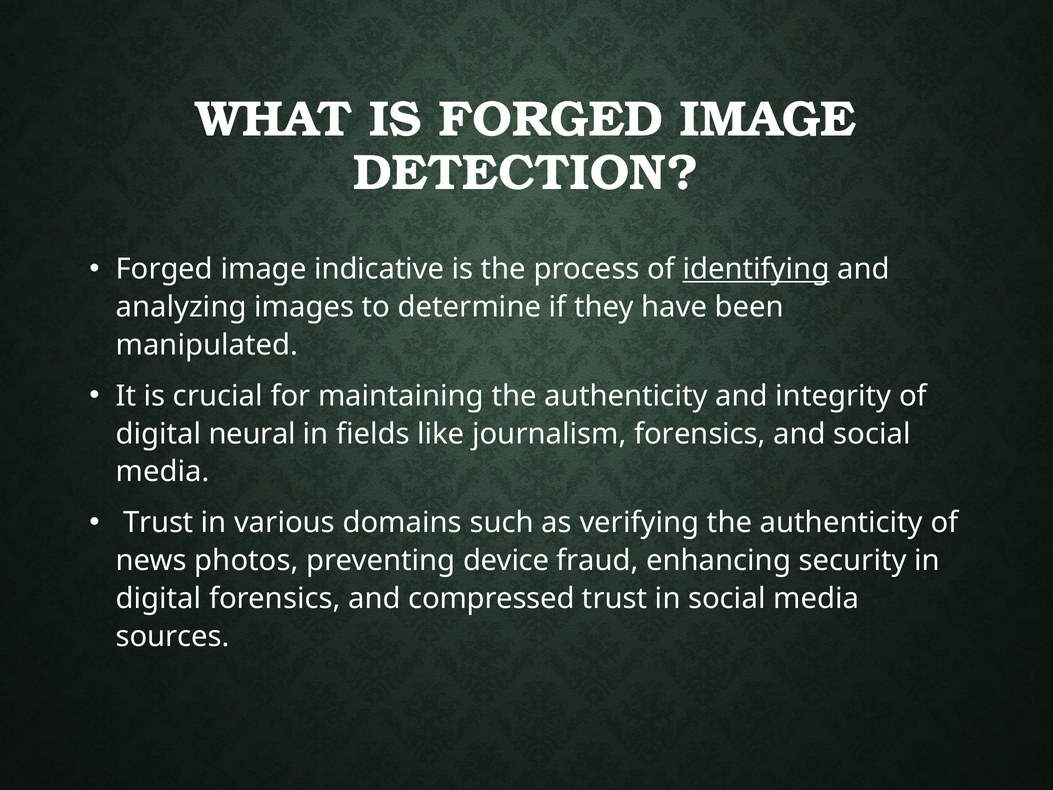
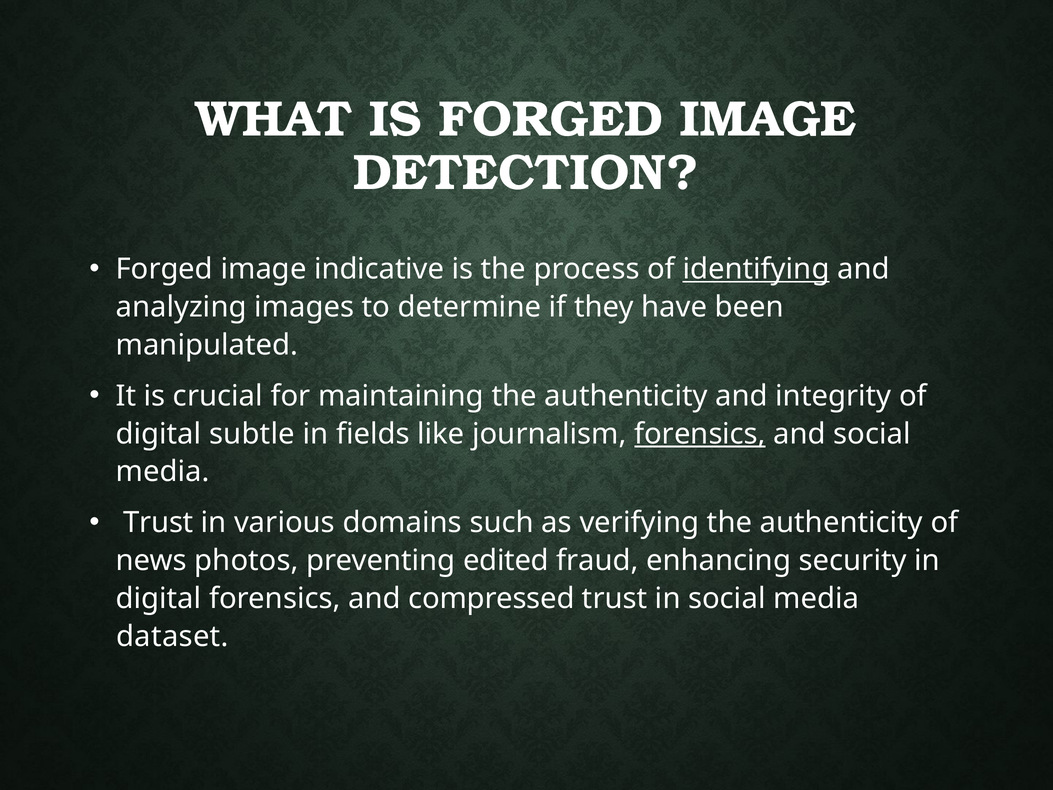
neural: neural -> subtle (252, 434)
forensics underline: none -> present (700, 434)
device: device -> edited (506, 561)
sources: sources -> dataset (172, 636)
